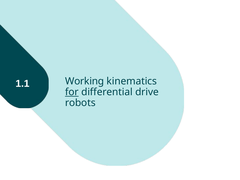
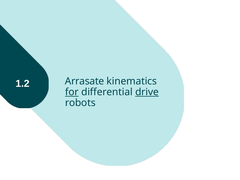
Working: Working -> Arrasate (85, 81)
1.1: 1.1 -> 1.2 (22, 84)
drive underline: none -> present (147, 92)
